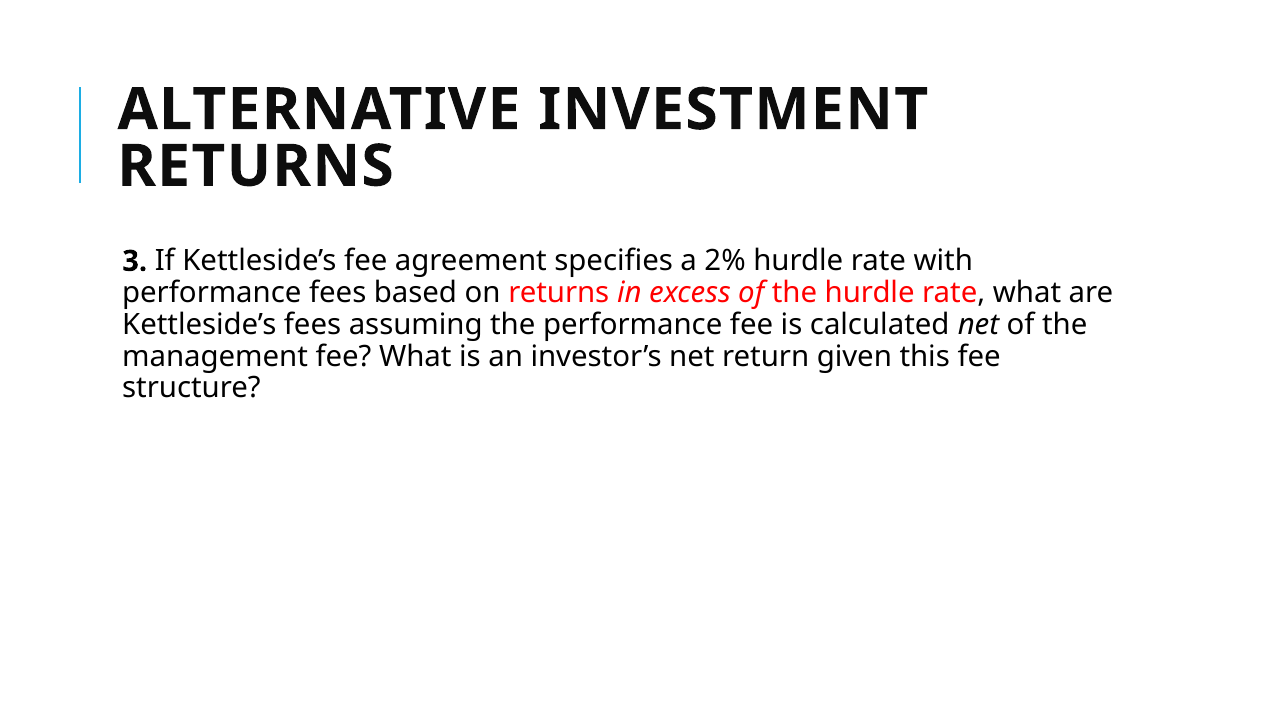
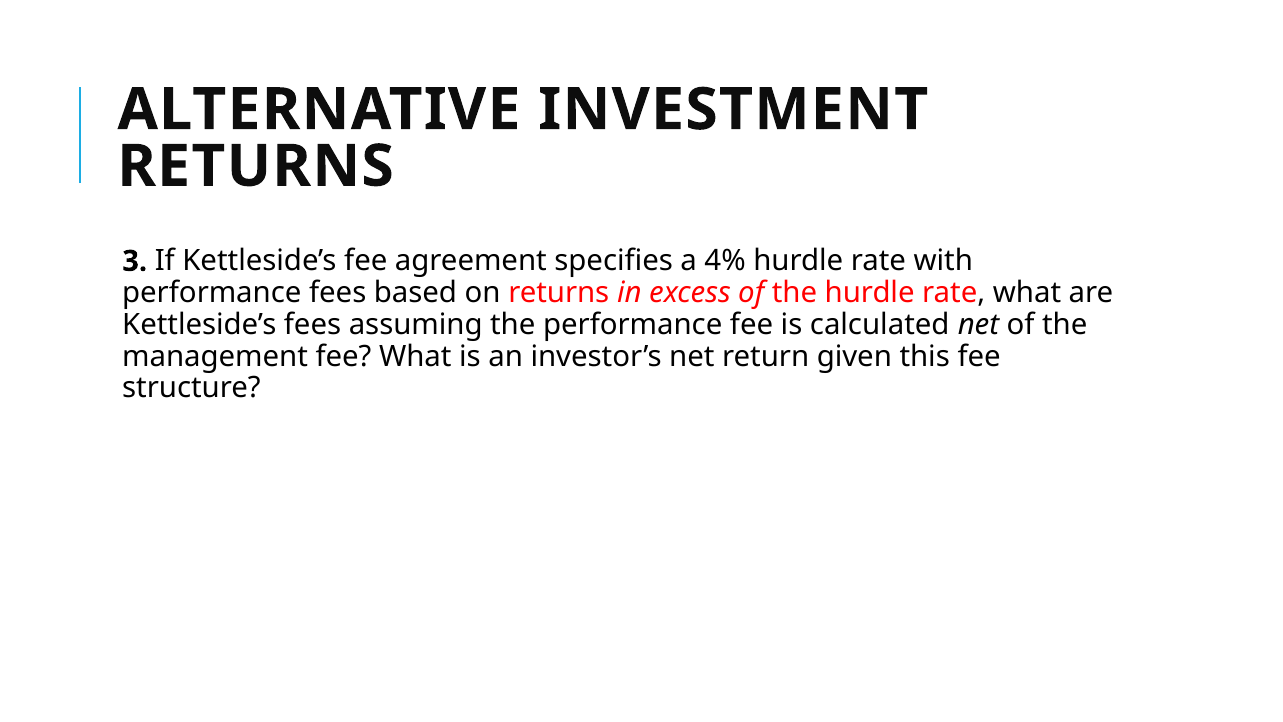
2%: 2% -> 4% (725, 261)
